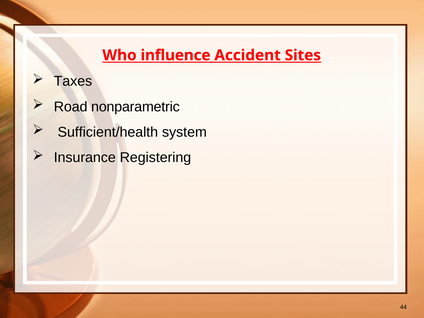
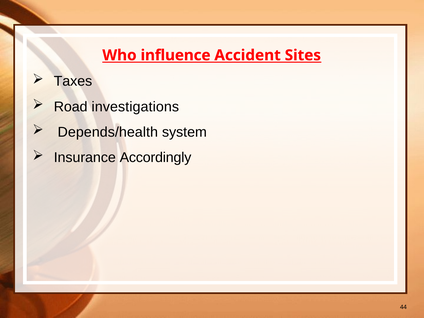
nonparametric: nonparametric -> investigations (135, 107)
Sufficient/health: Sufficient/health -> Depends/health (108, 132)
Registering: Registering -> Accordingly (156, 158)
